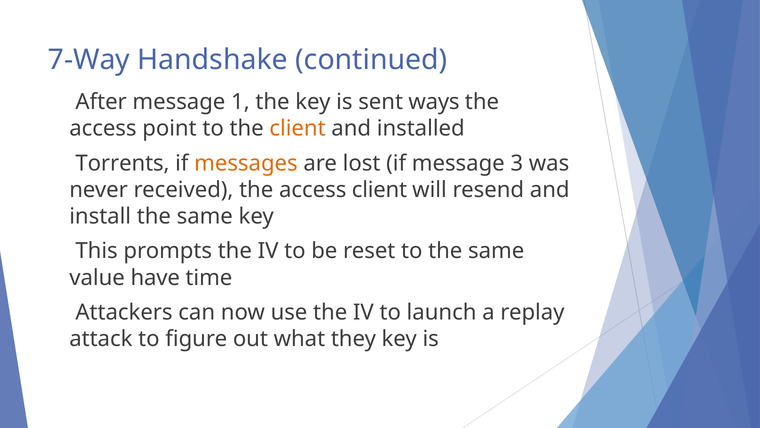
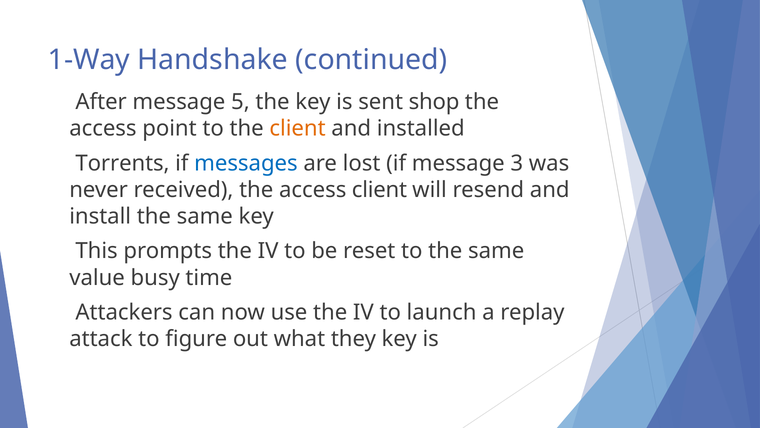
7-Way: 7-Way -> 1-Way (89, 60)
1: 1 -> 5 (240, 102)
ways: ways -> shop (434, 102)
messages colour: orange -> blue (246, 163)
have: have -> busy (155, 277)
